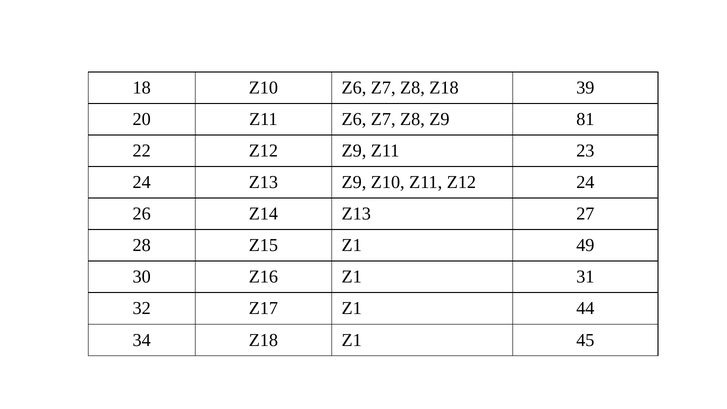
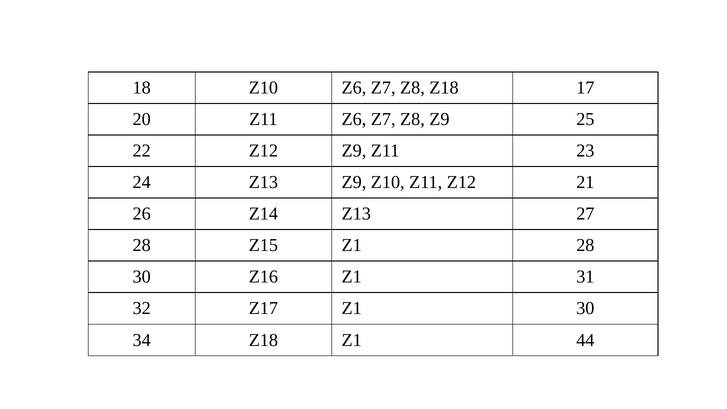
39: 39 -> 17 (585, 88)
81: 81 -> 25 (585, 119)
Z12 24: 24 -> 21 (585, 182)
Z1 49: 49 -> 28 (585, 245)
Z1 44: 44 -> 30 (585, 308)
45: 45 -> 44 (585, 340)
